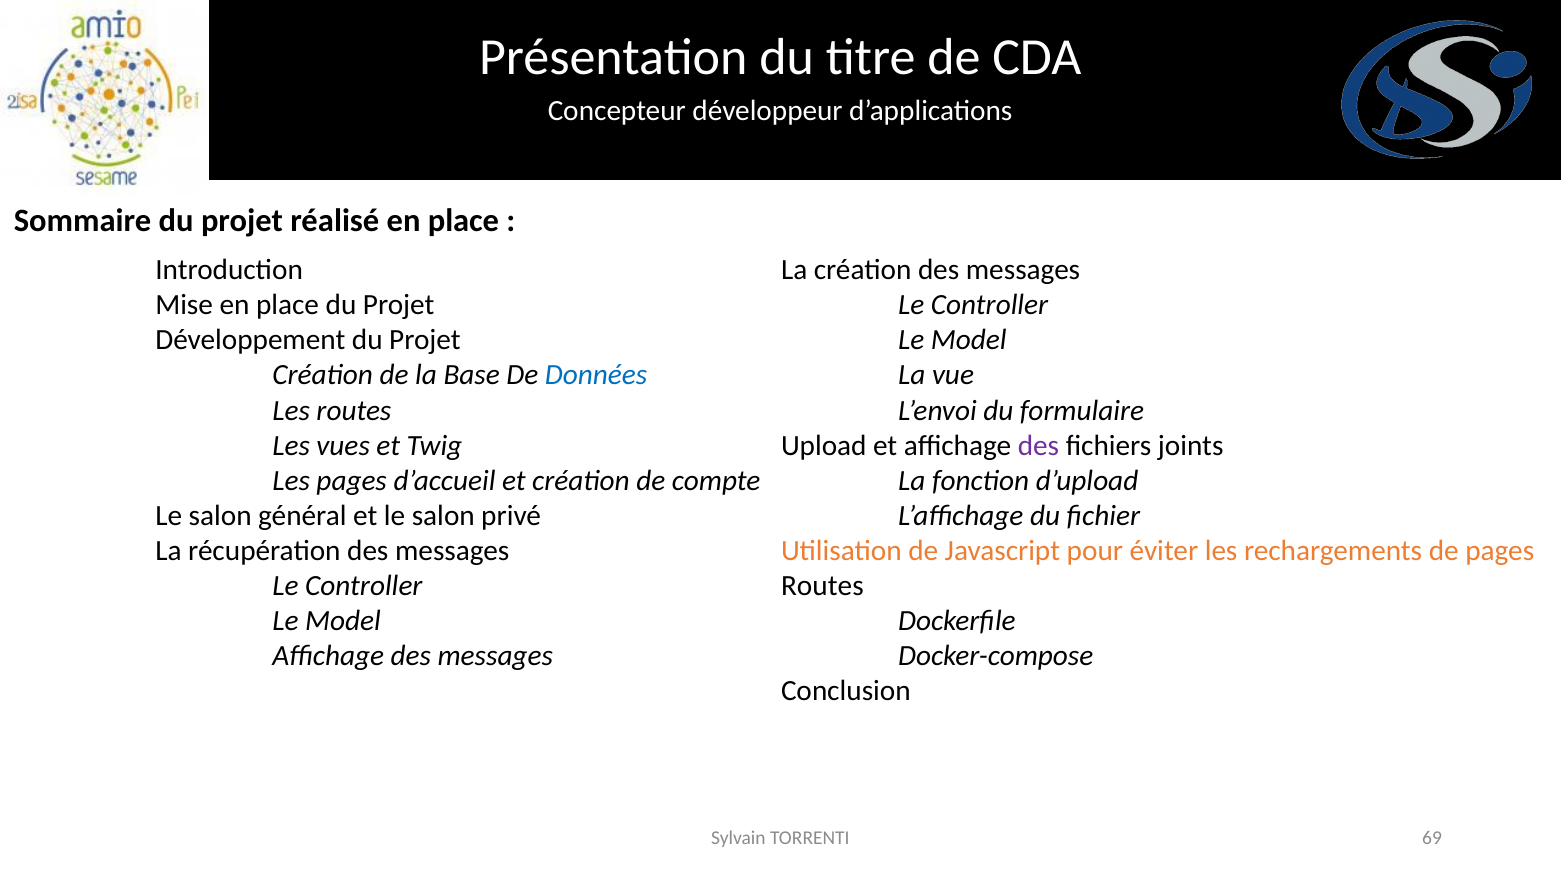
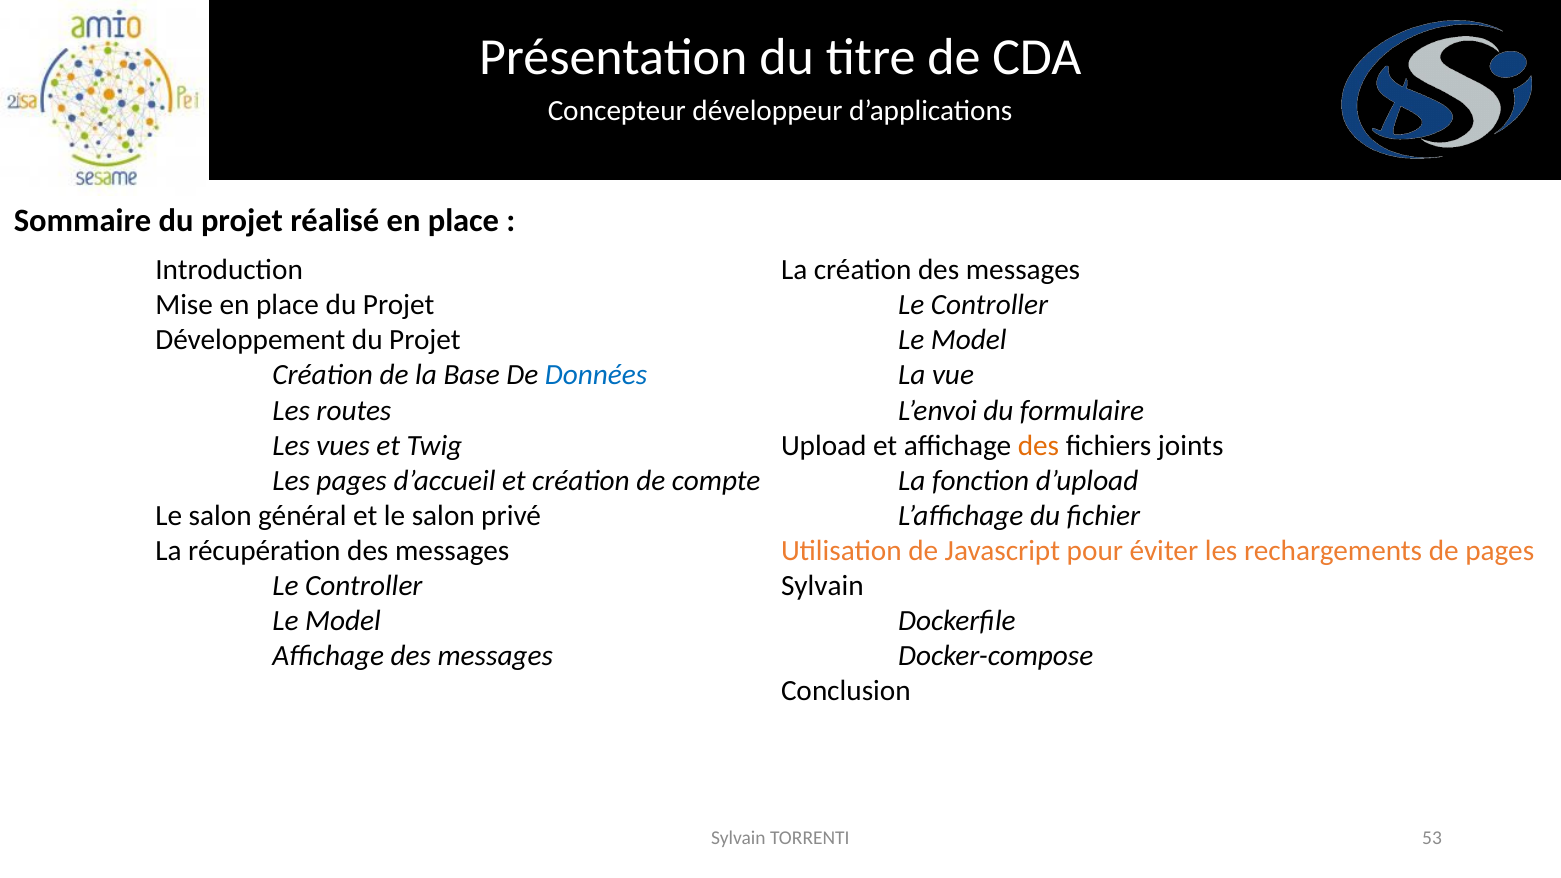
des colour: purple -> orange (1038, 446)
Routes: Routes -> Sylvain (822, 586)
69: 69 -> 53 (1432, 838)
